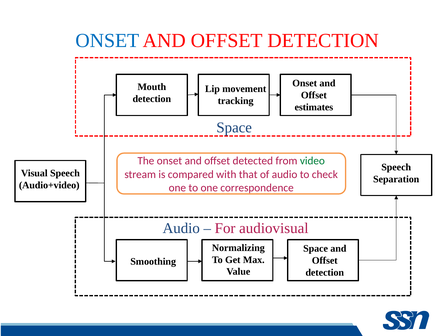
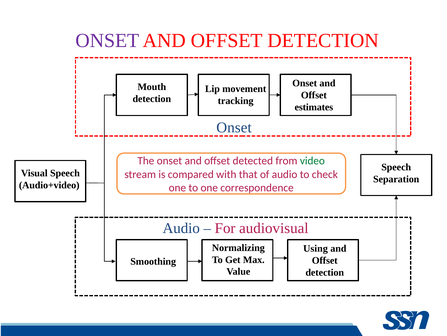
ONSET colour: blue -> purple (107, 40)
Space: Space -> Onset (234, 127)
Space: Space -> Using (316, 248)
